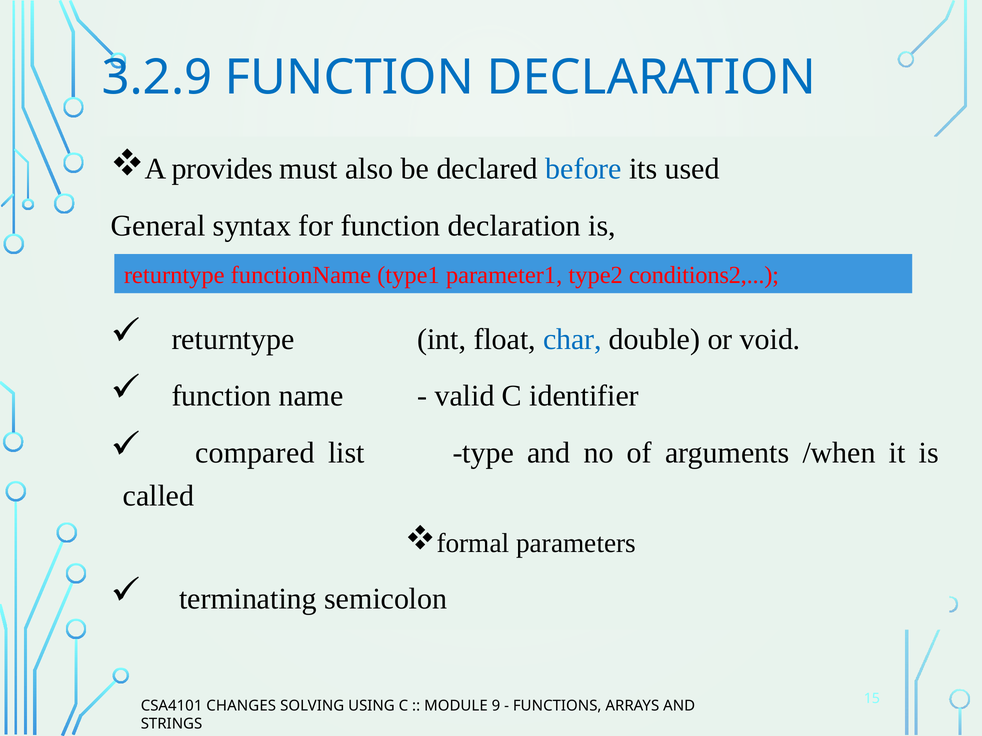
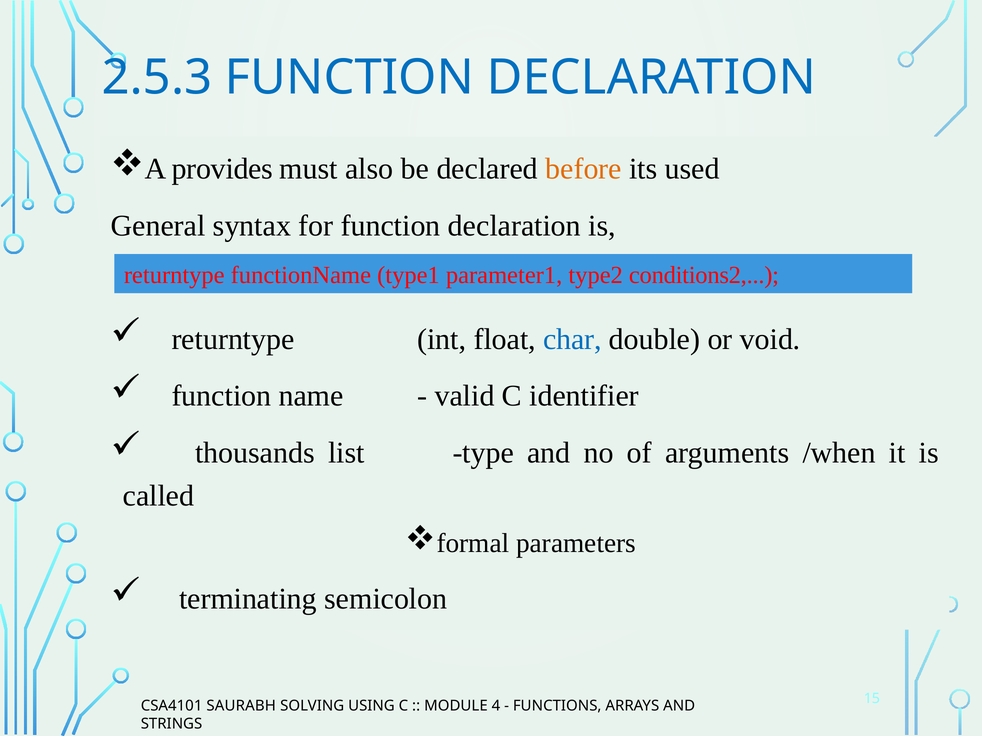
3.2.9: 3.2.9 -> 2.5.3 (157, 78)
before colour: blue -> orange (584, 169)
compared: compared -> thousands (255, 453)
CHANGES: CHANGES -> SAURABH (241, 706)
9: 9 -> 4 (496, 706)
